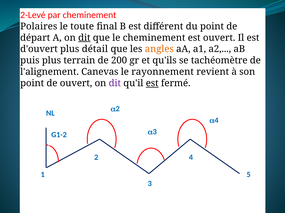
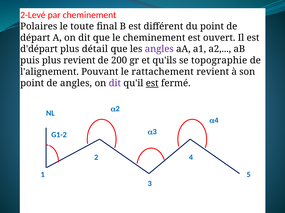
dit underline: present -> none (84, 38)
d'ouvert: d'ouvert -> d'départ (39, 49)
angles colour: orange -> purple (159, 49)
plus terrain: terrain -> revient (79, 61)
tachéomètre: tachéomètre -> topographie (219, 61)
Canevas: Canevas -> Pouvant (100, 72)
rayonnement: rayonnement -> rattachement (163, 72)
de ouvert: ouvert -> angles (76, 83)
